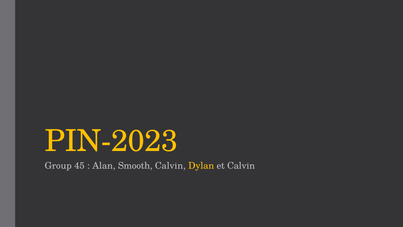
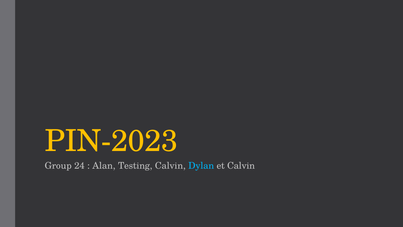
45: 45 -> 24 (79, 166)
Smooth: Smooth -> Testing (135, 166)
Dylan colour: yellow -> light blue (201, 166)
